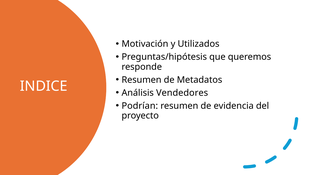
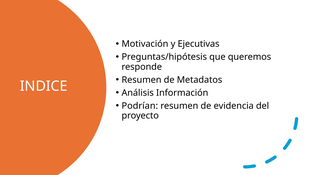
Utilizados: Utilizados -> Ejecutivas (199, 44)
Vendedores: Vendedores -> Información (182, 93)
